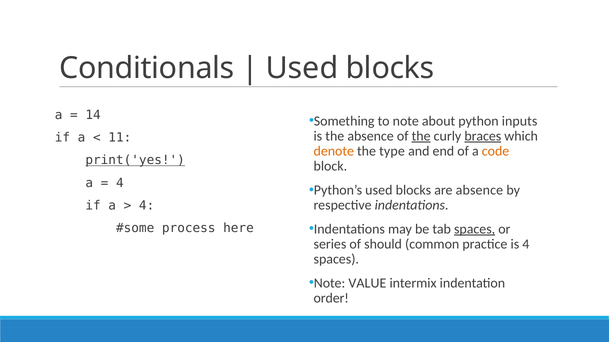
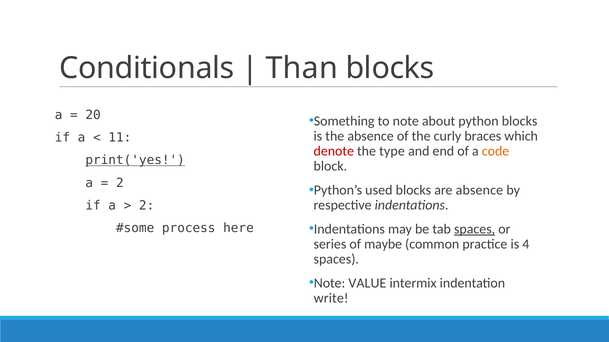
Used: Used -> Than (302, 68)
14: 14 -> 20 (93, 115)
python inputs: inputs -> blocks (520, 121)
the underline: present -> none (421, 136)
braces underline: present -> none (483, 136)
denote colour: orange -> red (334, 151)
4: 4 -> 2 (120, 183)
4: 4 -> 2 (147, 206)
should: should -> maybe (383, 244)
order: order -> write (331, 298)
